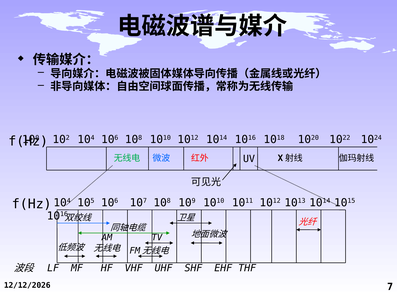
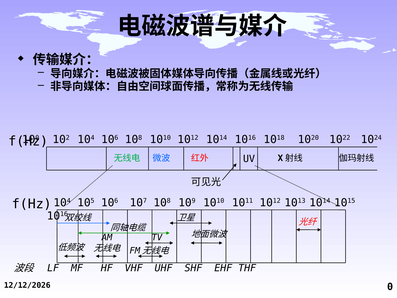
7: 7 -> 0 (390, 287)
